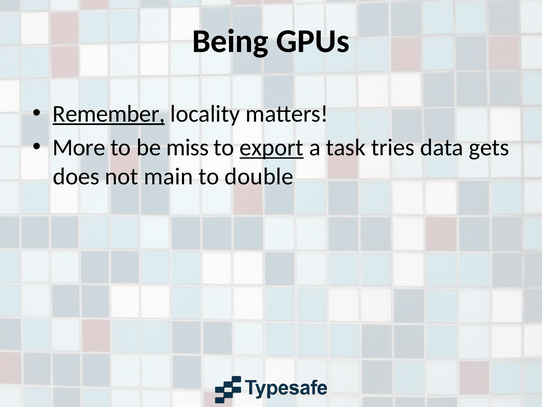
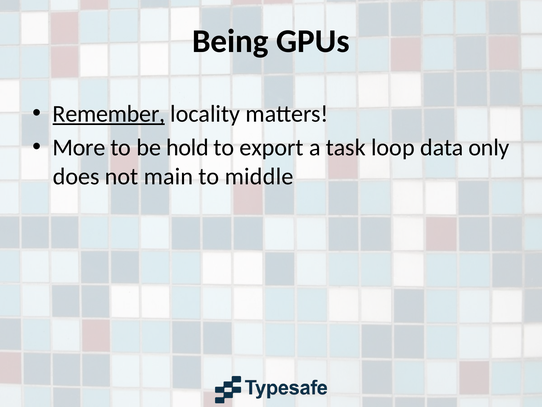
miss: miss -> hold (187, 147)
export underline: present -> none (272, 147)
tries: tries -> loop (393, 147)
gets: gets -> only (489, 147)
double: double -> middle (259, 176)
